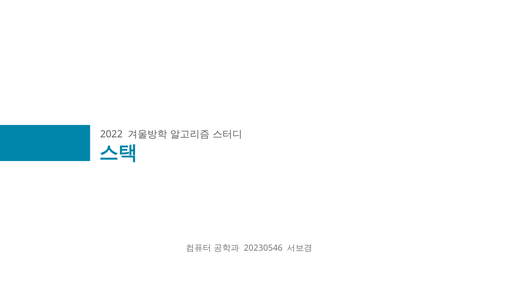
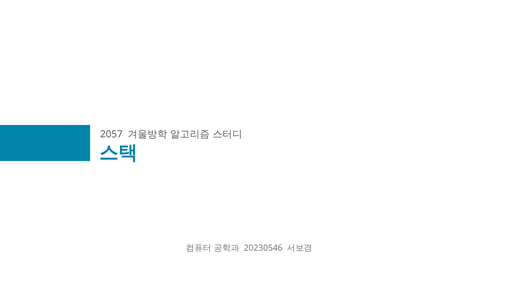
2022: 2022 -> 2057 (111, 134)
